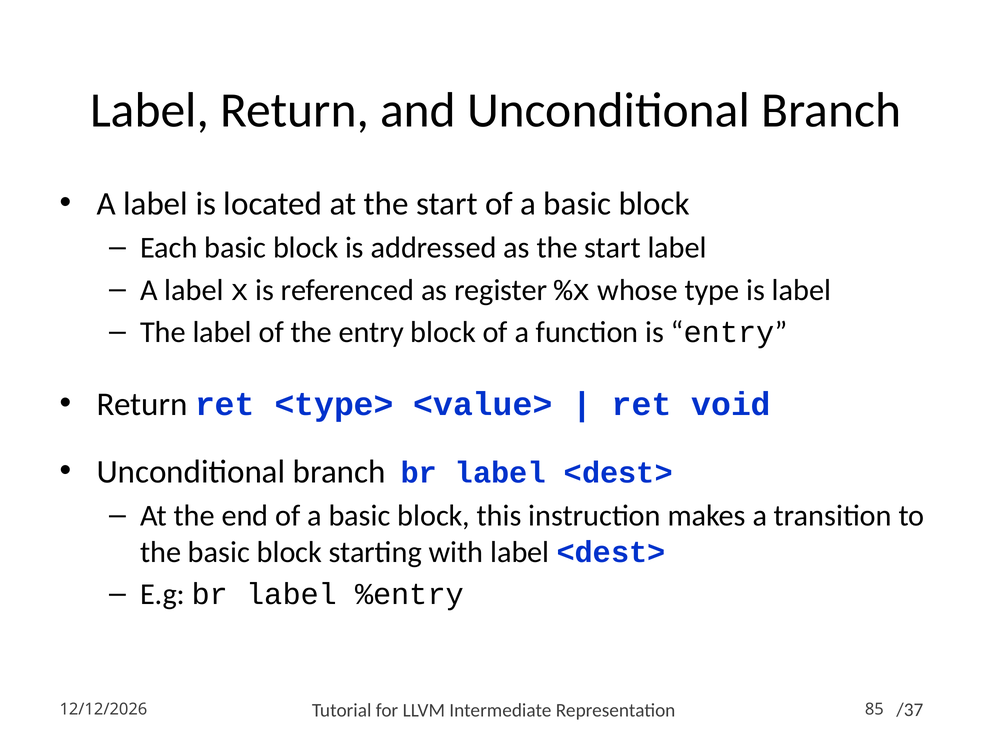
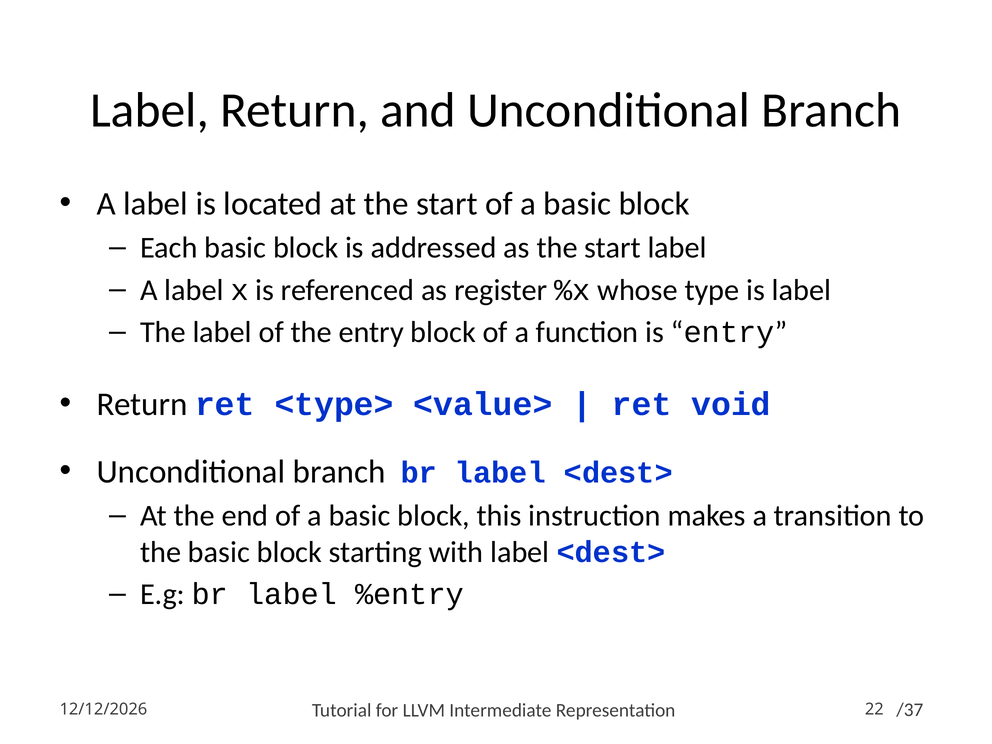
85: 85 -> 22 (874, 709)
